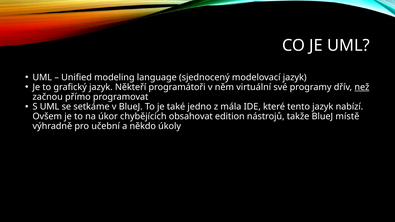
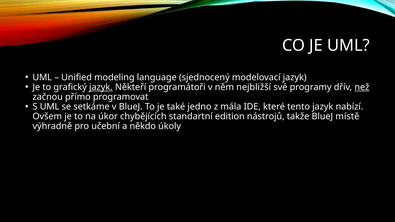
jazyk underline: none -> present (101, 87)
virtuální: virtuální -> nejbližší (254, 87)
obsahovat: obsahovat -> standartní (191, 116)
